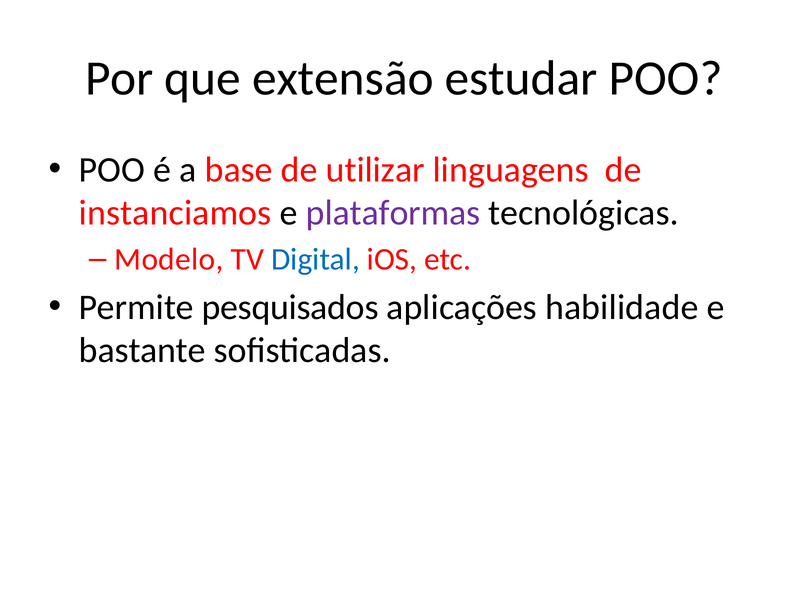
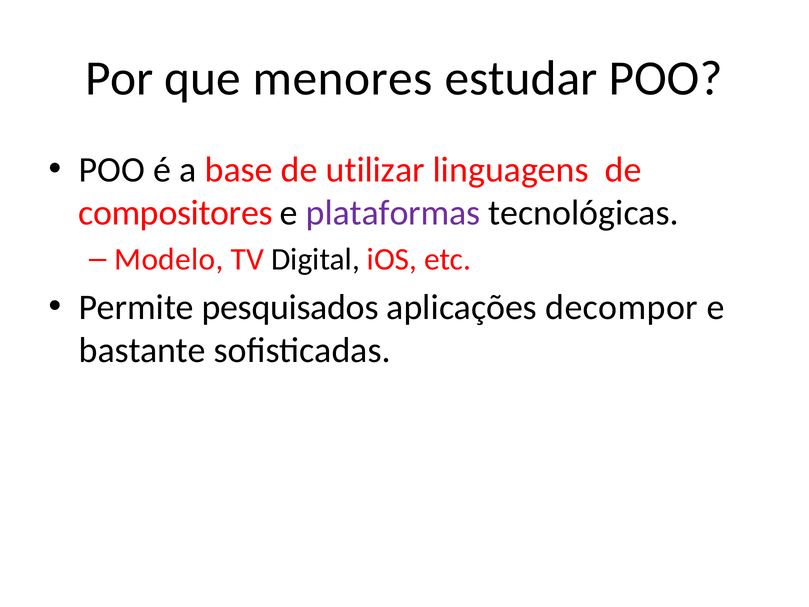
extensão: extensão -> menores (343, 78)
instanciamos: instanciamos -> compositores (175, 213)
Digital colour: blue -> black (316, 259)
habilidade: habilidade -> decompor (622, 307)
